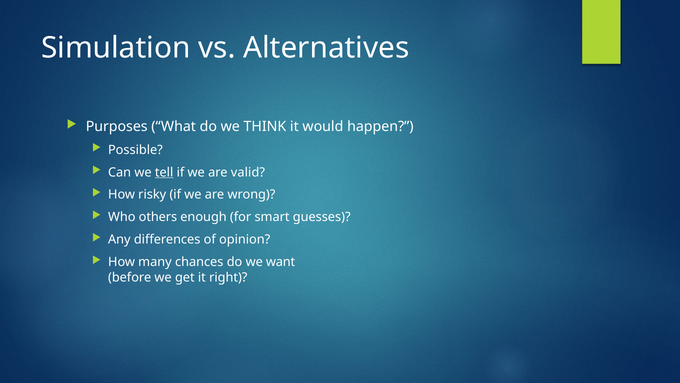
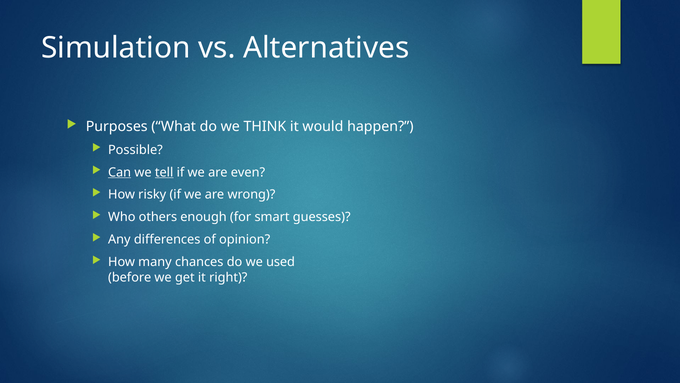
Can underline: none -> present (120, 172)
valid: valid -> even (248, 172)
want: want -> used (281, 262)
